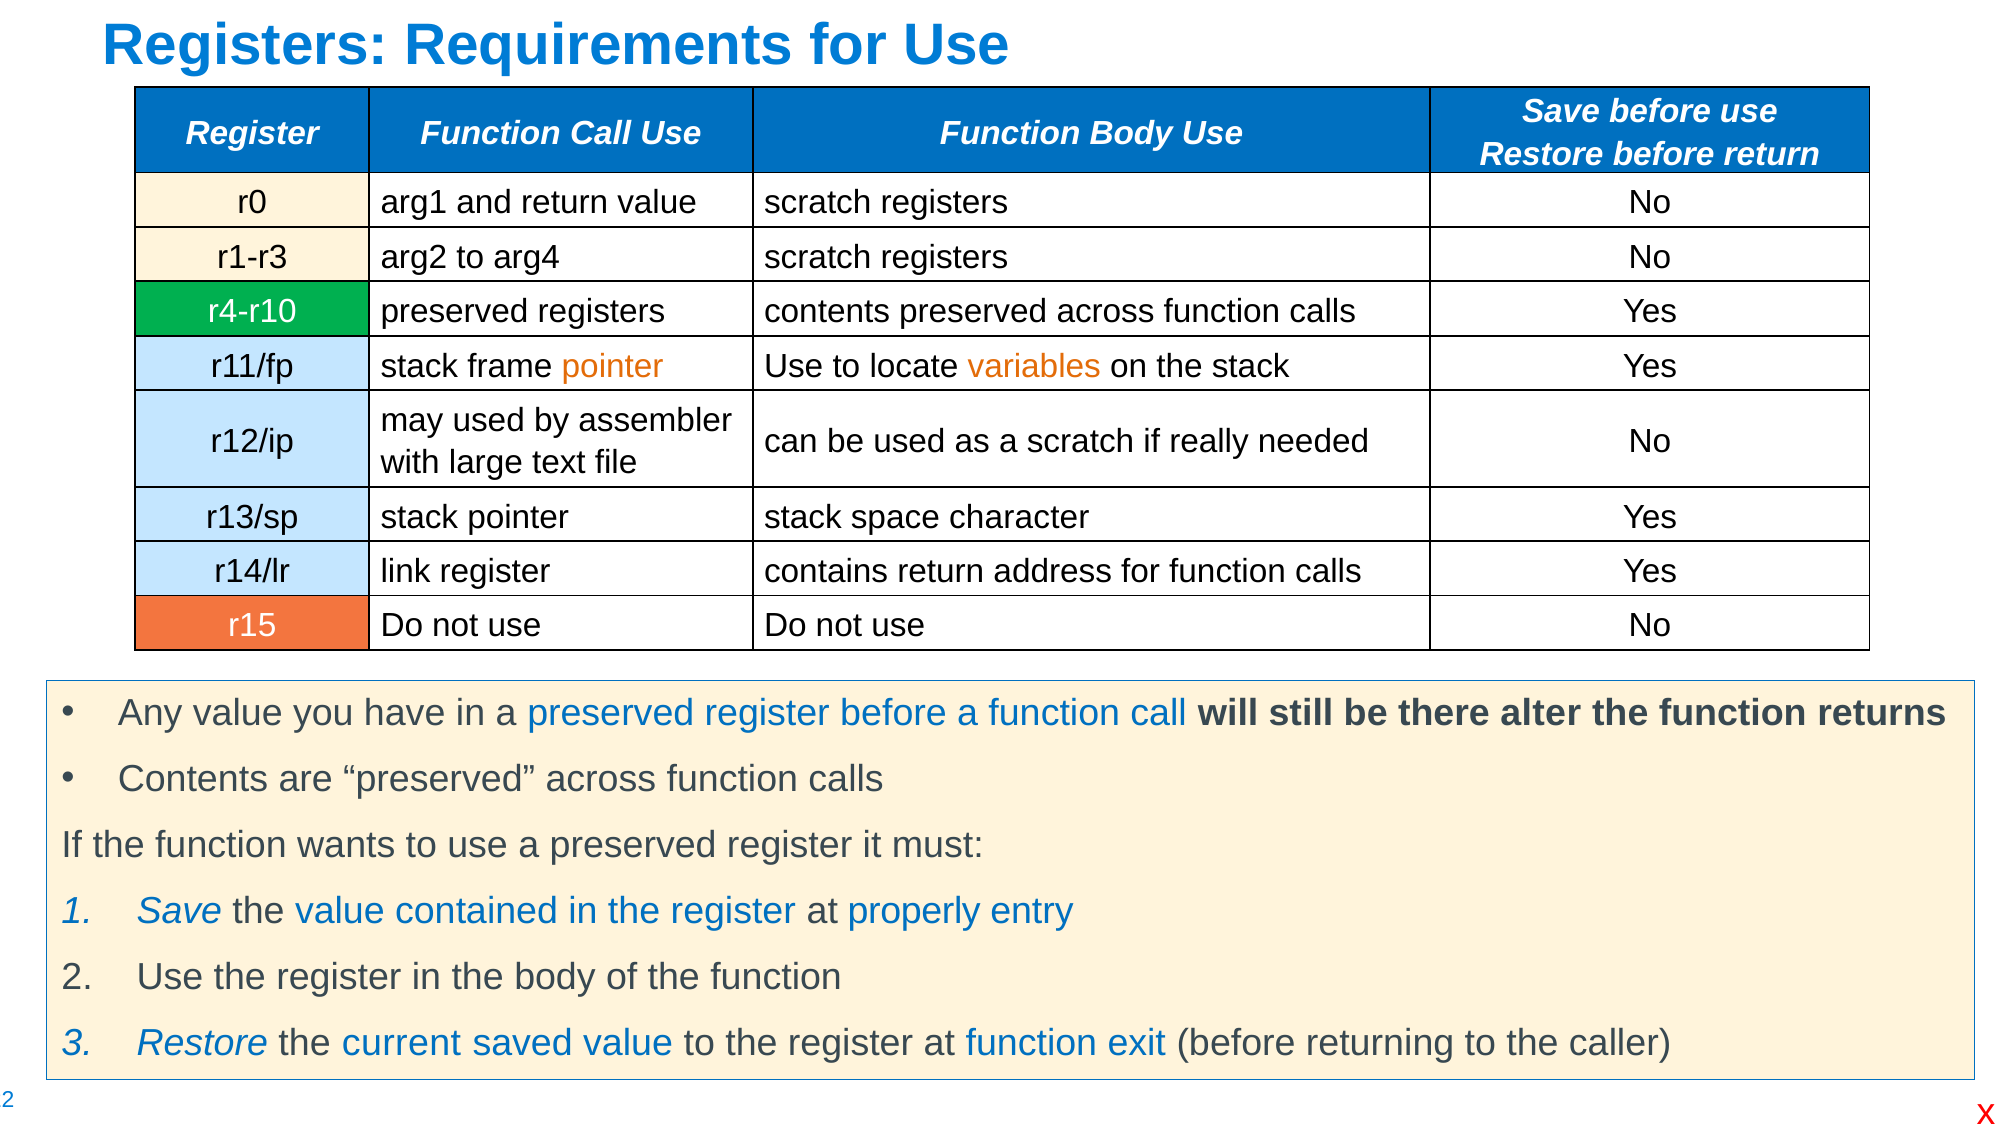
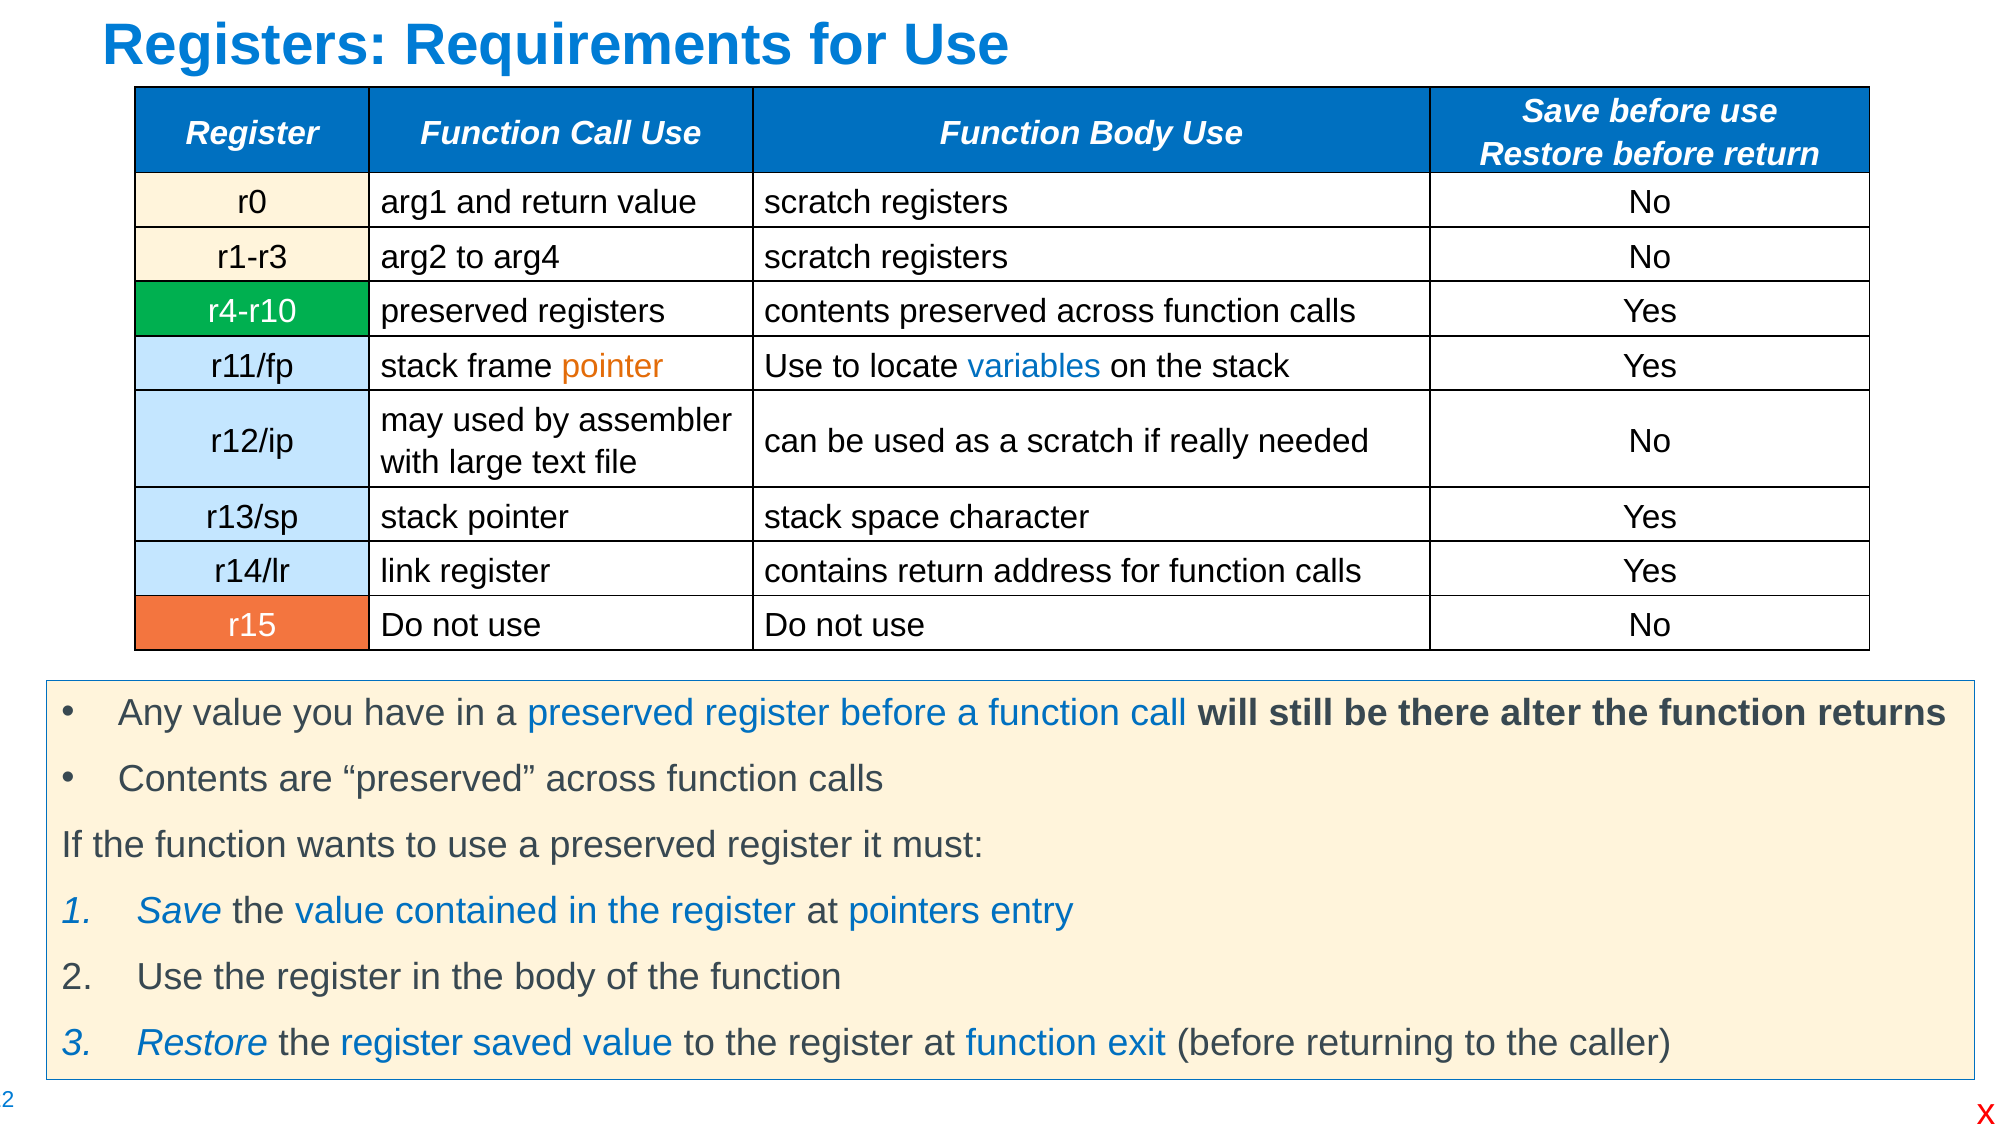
variables colour: orange -> blue (1034, 366)
properly: properly -> pointers (914, 911)
Restore the current: current -> register (402, 1043)
